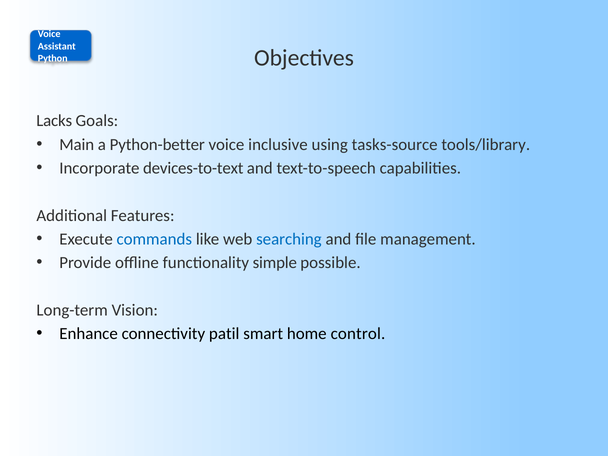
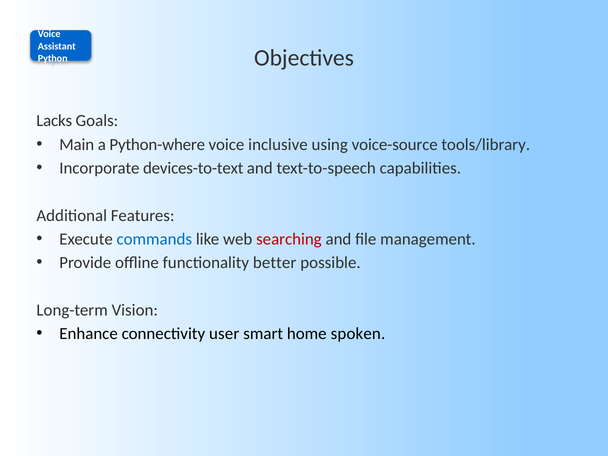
Python-better: Python-better -> Python-where (157, 144)
tasks-source: tasks-source -> voice-source (395, 144)
searching colour: blue -> red (289, 239)
simple: simple -> better (275, 263)
patil: patil -> user (224, 334)
control: control -> spoken (358, 334)
